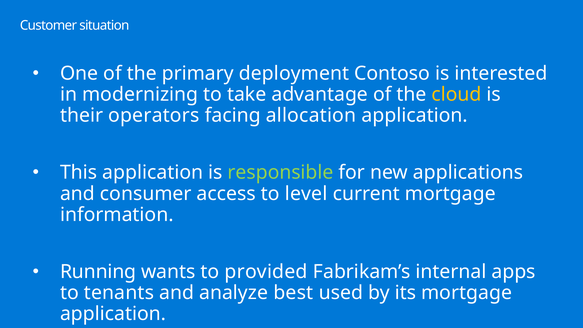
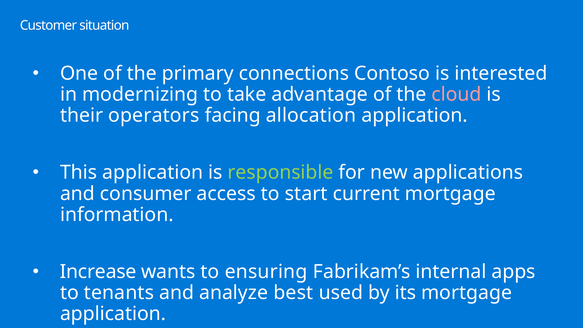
deployment: deployment -> connections (294, 73)
cloud colour: yellow -> pink (457, 94)
level: level -> start (306, 194)
Running: Running -> Increase (98, 272)
provided: provided -> ensuring (266, 272)
